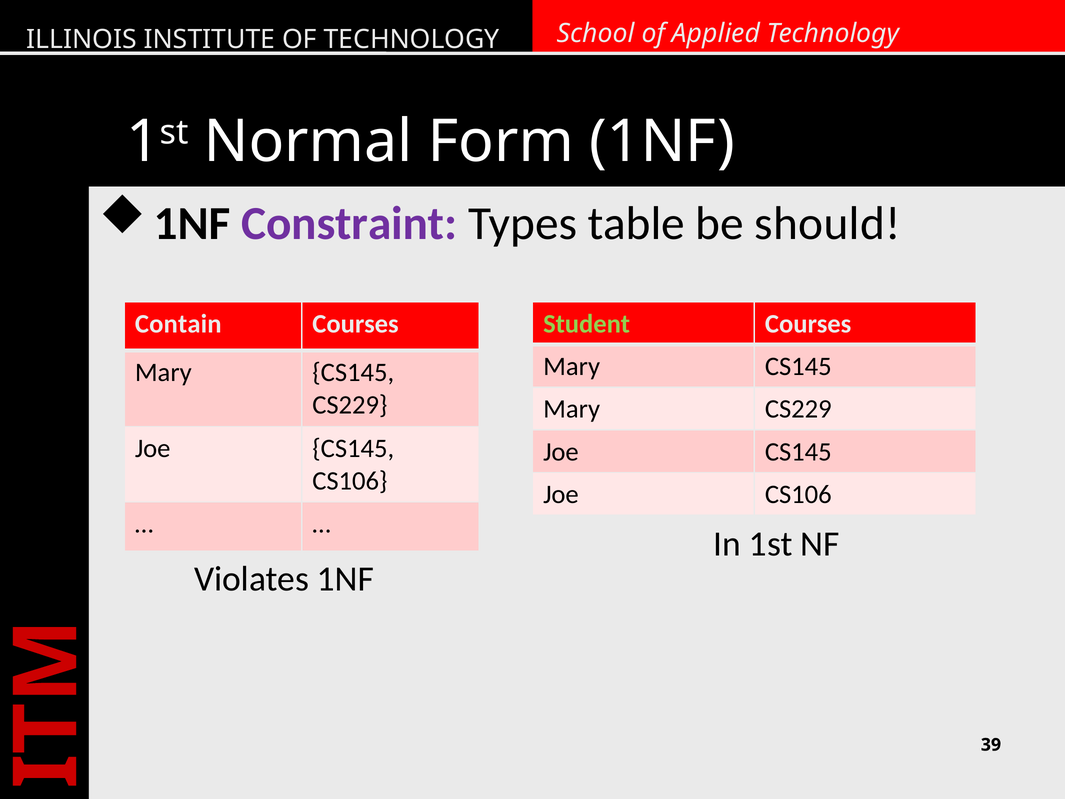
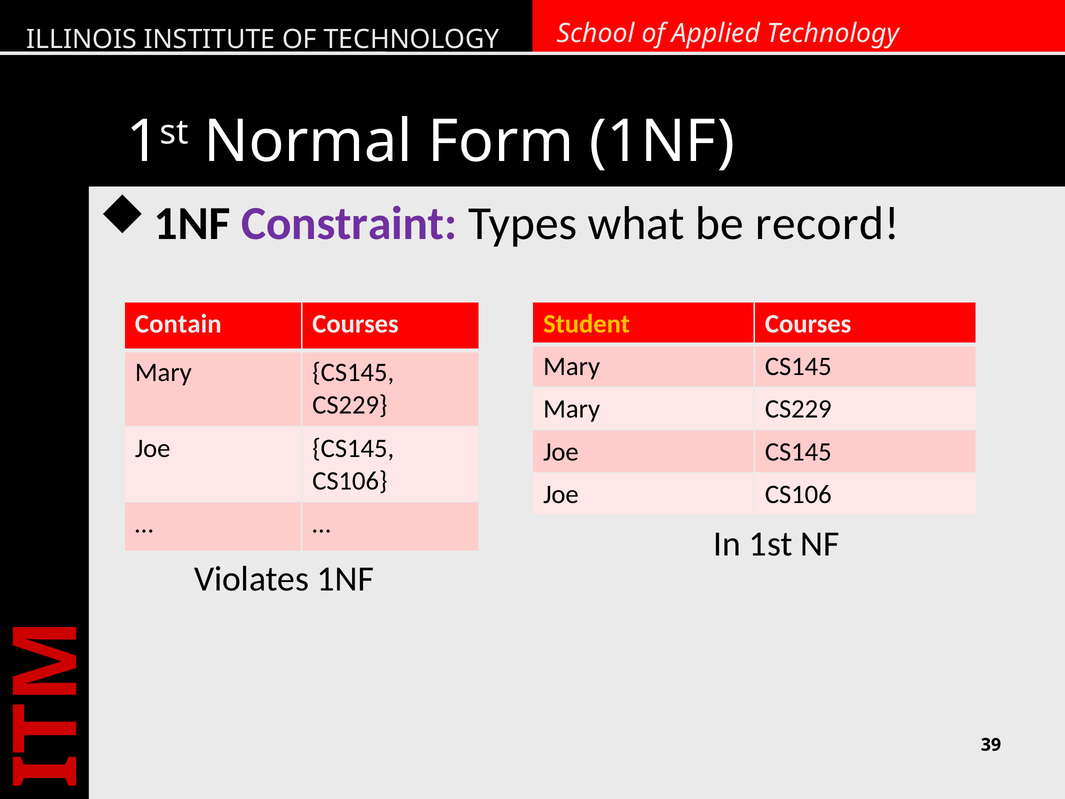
table: table -> what (636, 223)
should: should -> record (828, 223)
Student colour: light green -> yellow (587, 324)
